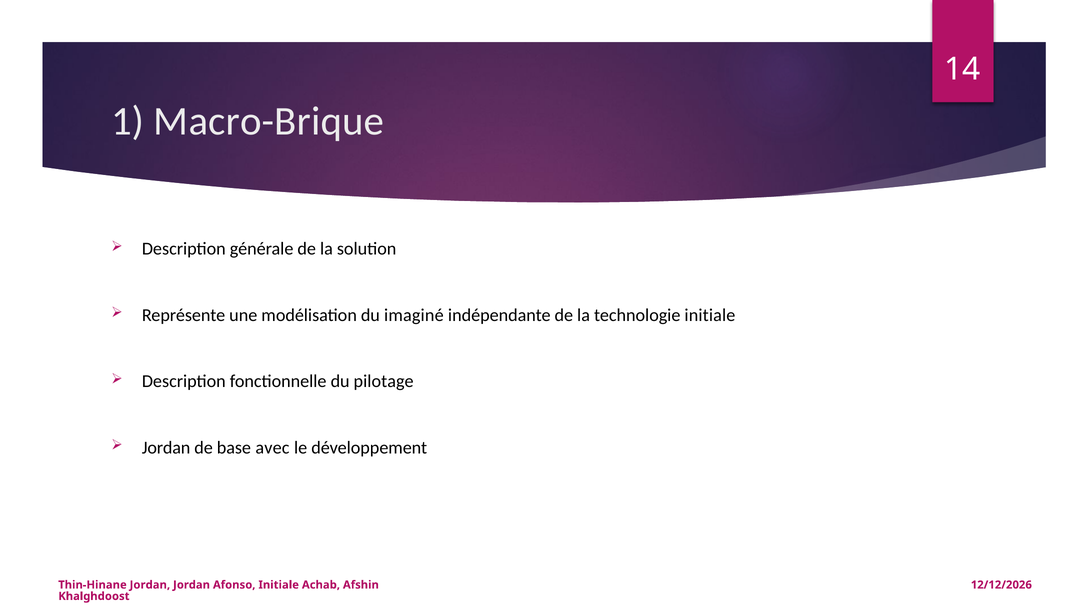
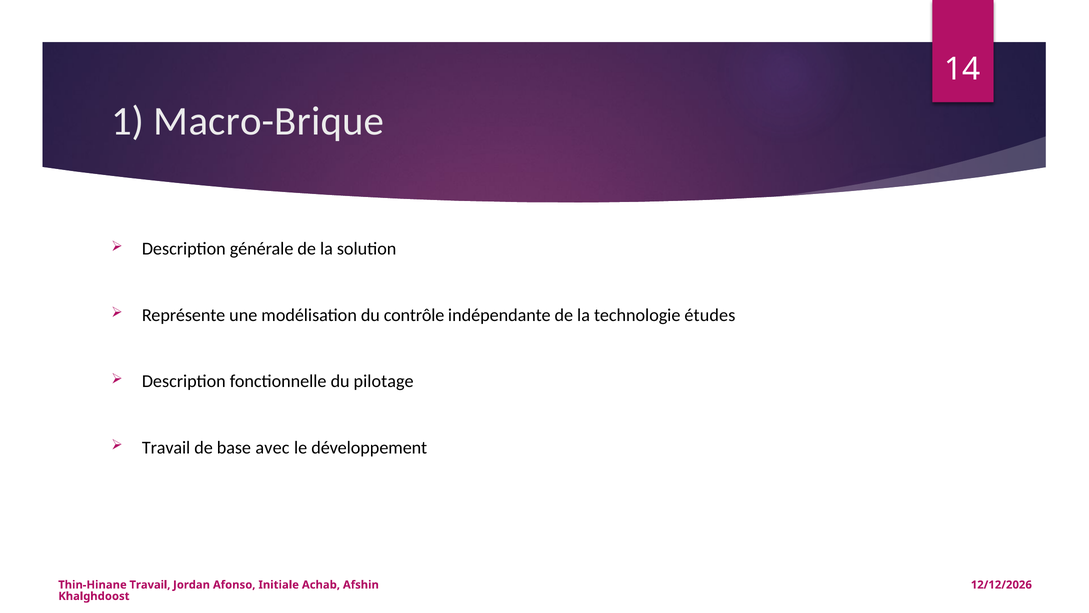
imaginé: imaginé -> contrôle (414, 315)
technologie initiale: initiale -> études (710, 315)
Jordan: Jordan -> Travail (166, 447)
Thin-Hinane Jordan: Jordan -> Travail (150, 585)
